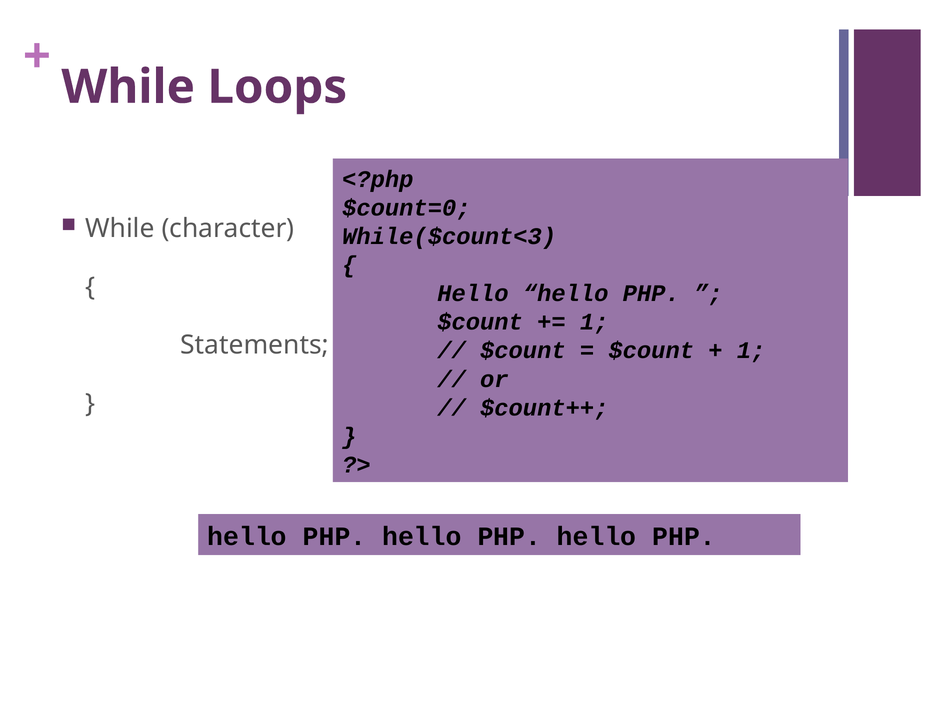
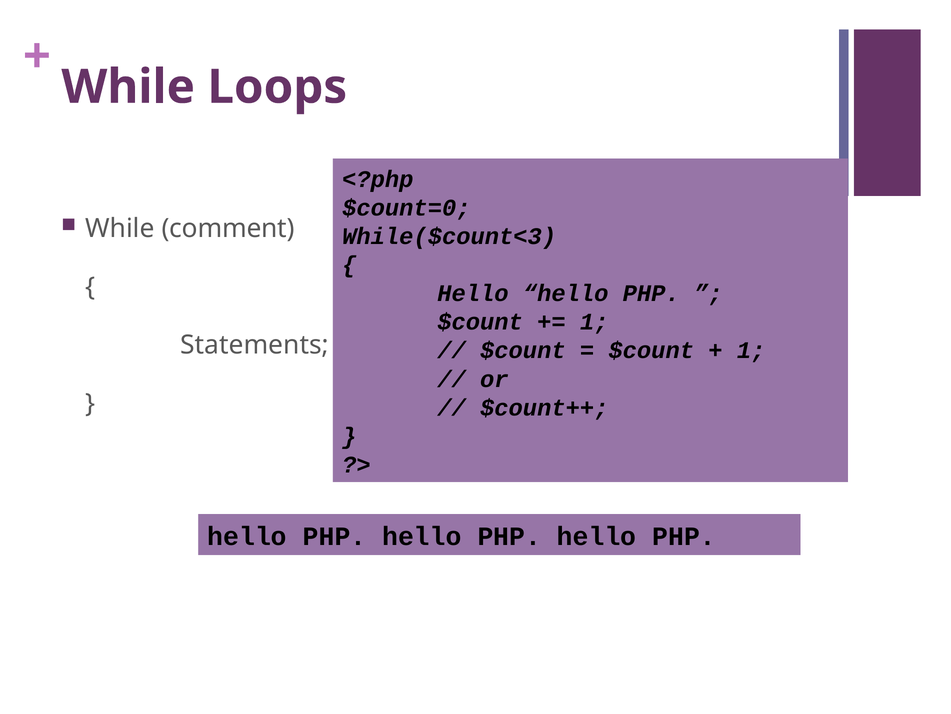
character: character -> comment (228, 229)
